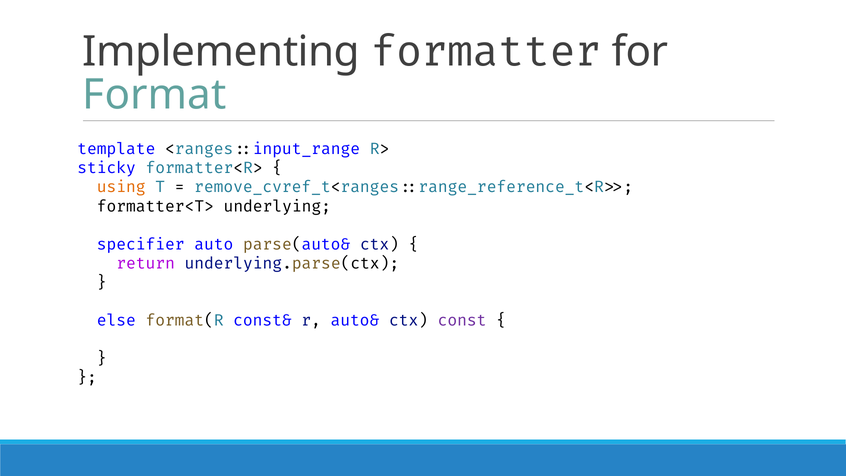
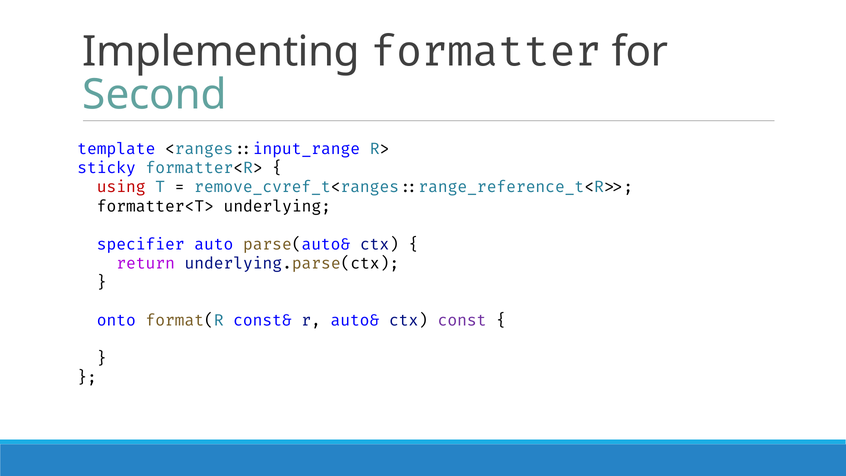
Format: Format -> Second (155, 95)
using colour: orange -> red (121, 187)
else: else -> onto (116, 320)
